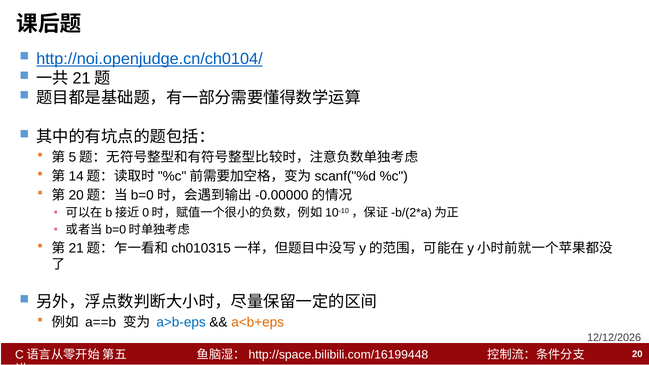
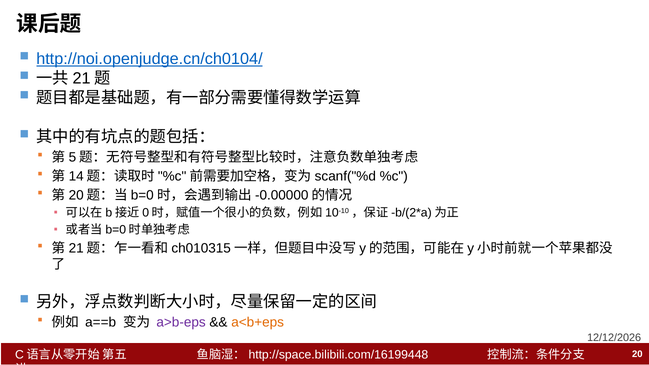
a>b-eps colour: blue -> purple (181, 322)
